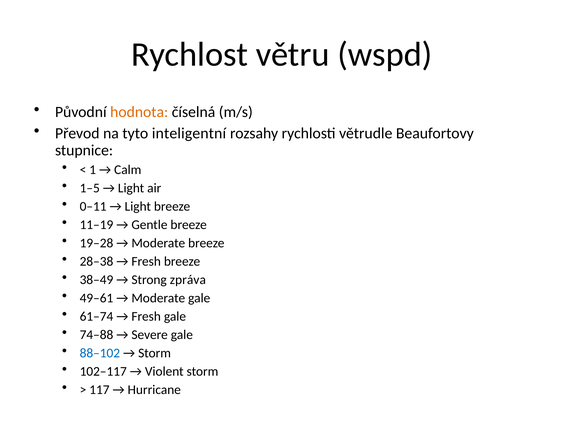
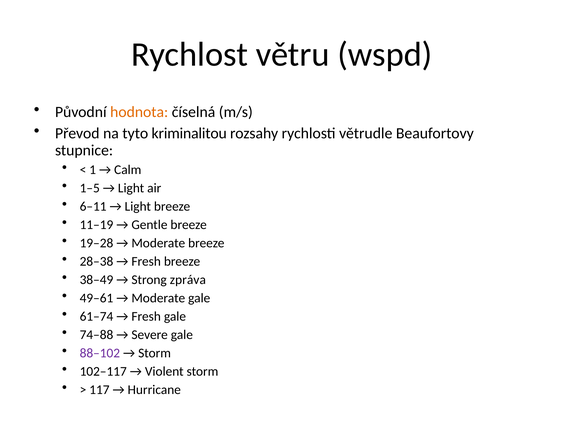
inteligentní: inteligentní -> kriminalitou (189, 133)
0–11: 0–11 -> 6–11 (93, 206)
88–102 colour: blue -> purple (100, 353)
